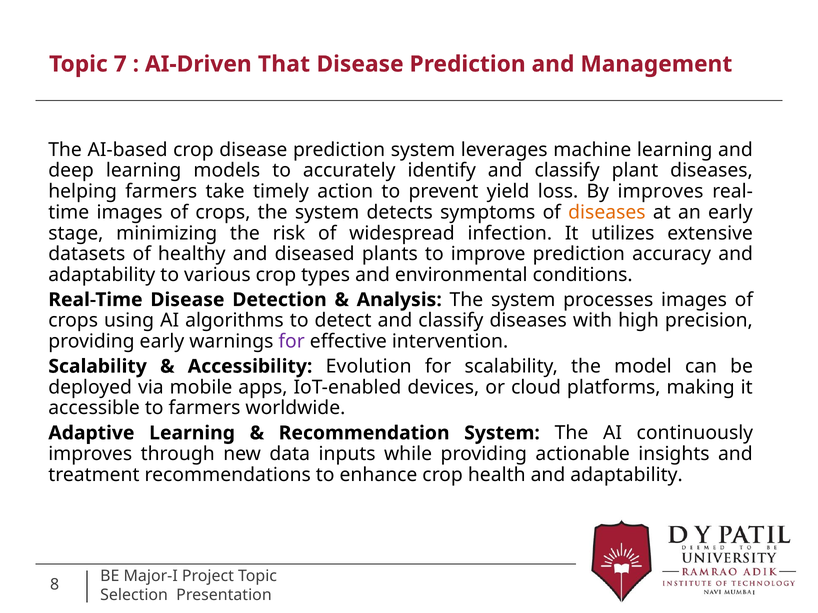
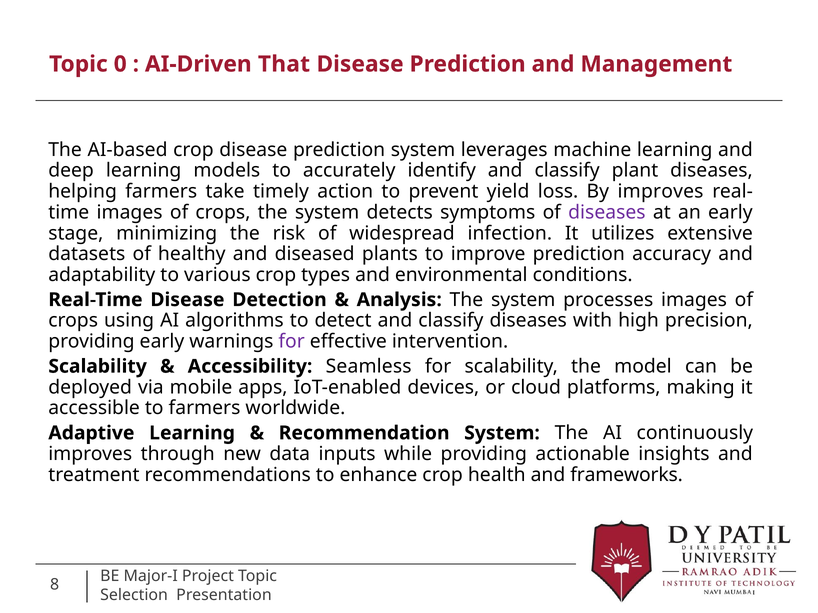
7: 7 -> 0 (120, 64)
diseases colour: orange -> purple (607, 212)
Evolution: Evolution -> Seamless (369, 367)
health and adaptability: adaptability -> frameworks (627, 475)
